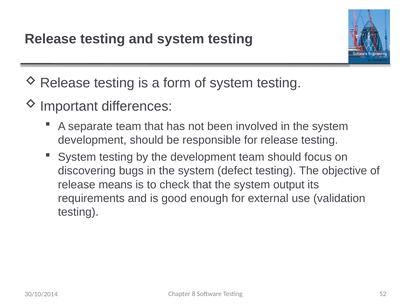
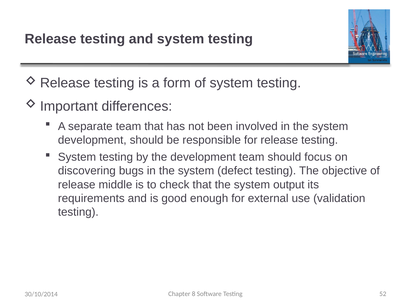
means: means -> middle (115, 185)
